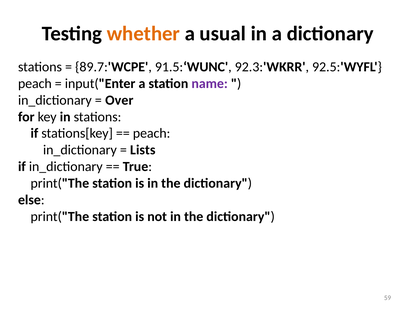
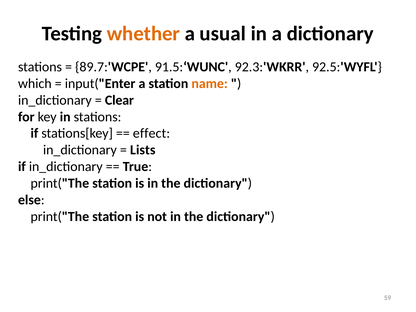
peach: peach -> which (35, 83)
name colour: purple -> orange (210, 83)
Over: Over -> Clear (119, 100)
peach: peach -> effect (152, 133)
